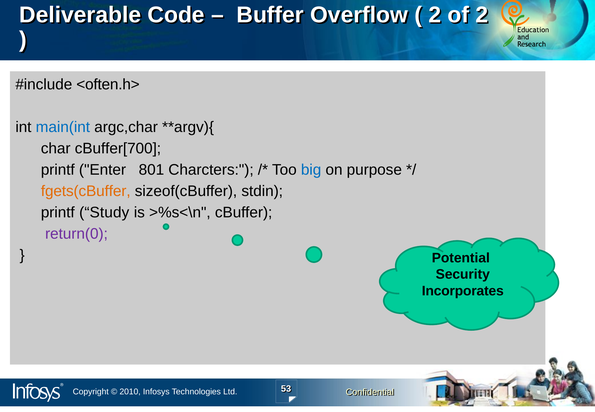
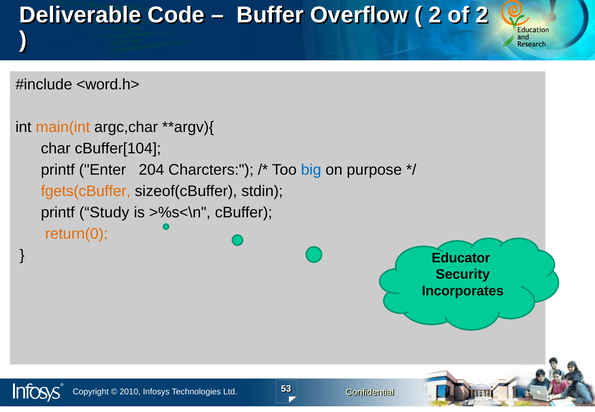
<often.h>: <often.h> -> <word.h> (108, 84)
main(int colour: blue -> orange (63, 127)
cBuffer[700: cBuffer[700 -> cBuffer[104 (118, 148)
801: 801 -> 204 (151, 170)
return(0 colour: purple -> orange (76, 234)
Potential: Potential -> Educator (461, 258)
